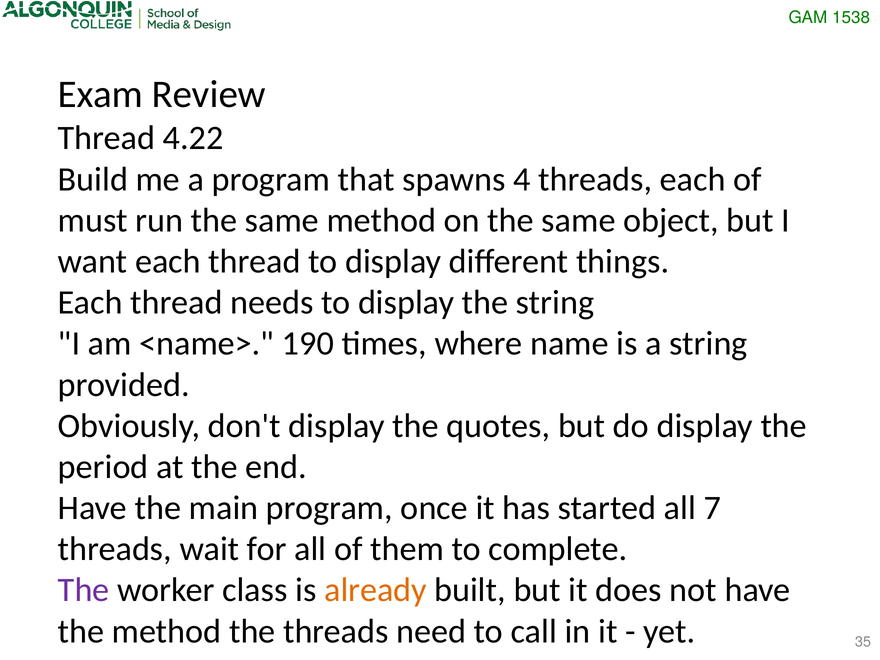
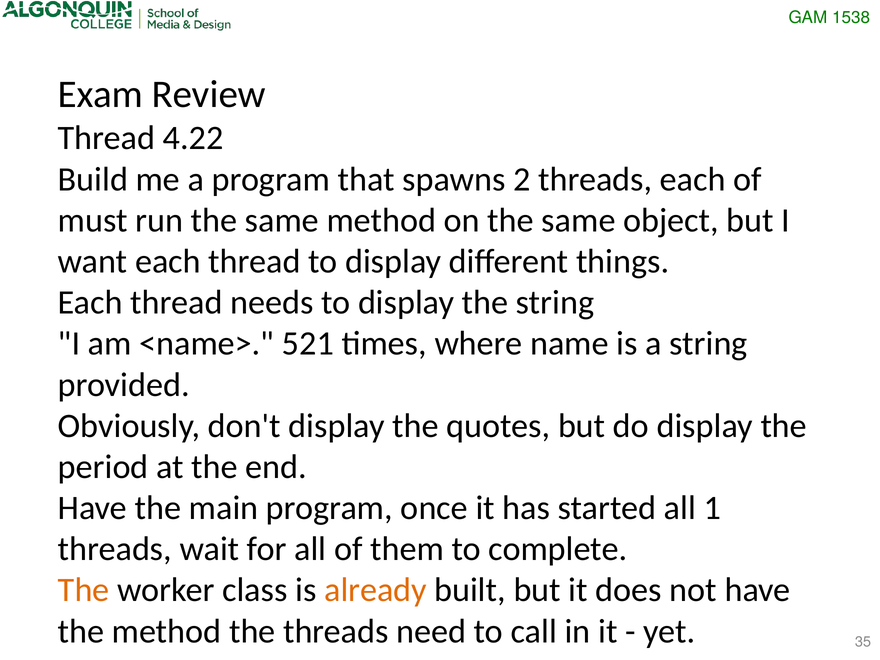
4: 4 -> 2 (522, 179)
190: 190 -> 521 (308, 344)
7: 7 -> 1 (712, 508)
The colour: purple -> orange (84, 590)
